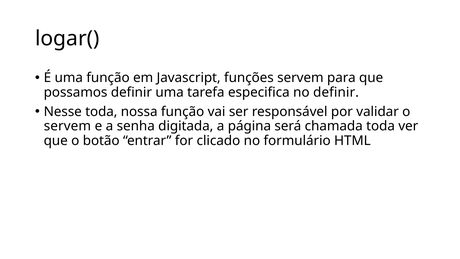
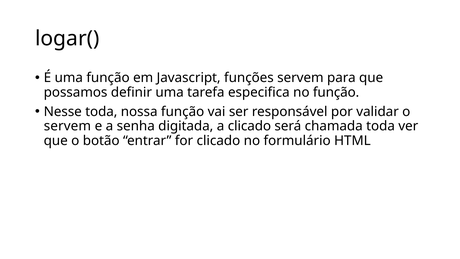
no definir: definir -> função (336, 92)
a página: página -> clicado (249, 126)
